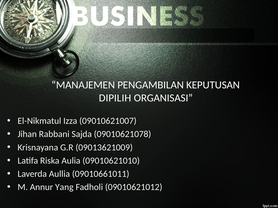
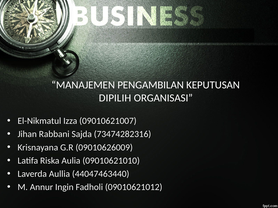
09010621078: 09010621078 -> 73474282316 (123, 134)
09013621009: 09013621009 -> 09010626009 (104, 148)
09010661011: 09010661011 -> 44047463440 (101, 174)
Yang: Yang -> Ingin (64, 188)
